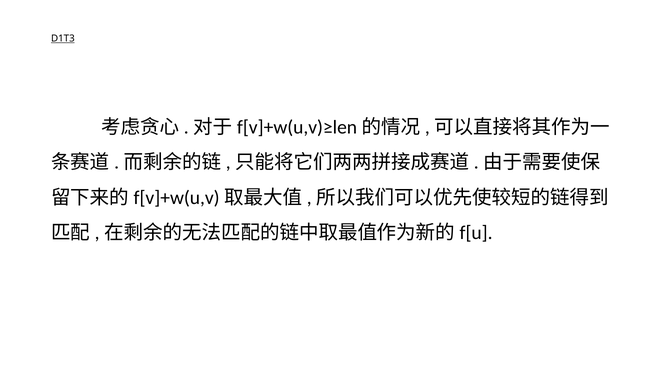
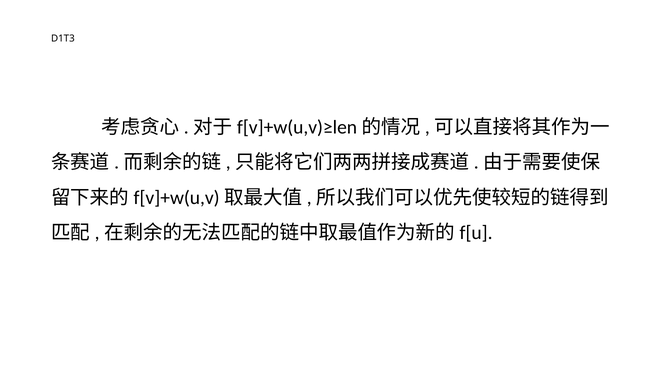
D1T3 underline: present -> none (63, 38)
